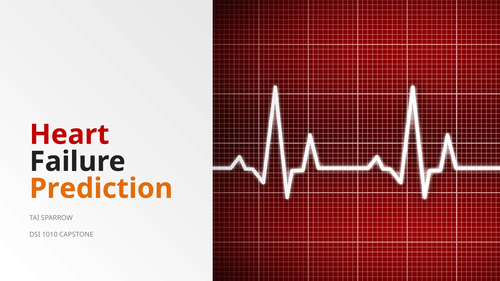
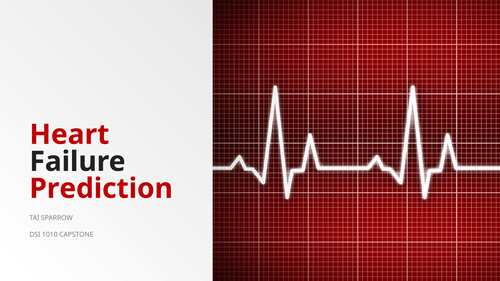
Prediction colour: orange -> red (101, 189)
